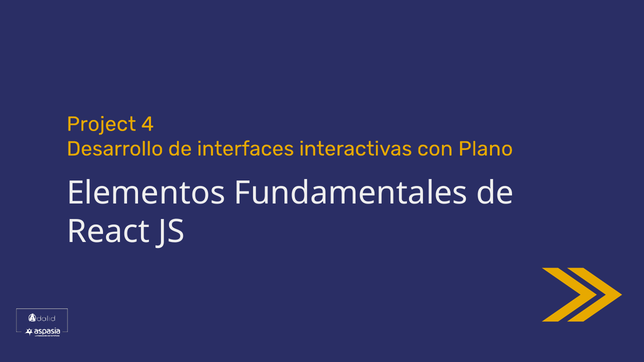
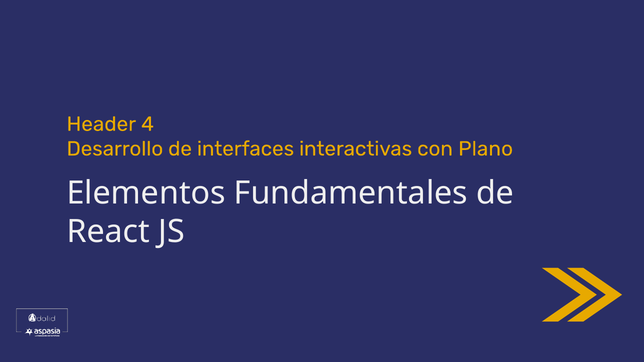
Project: Project -> Header (101, 124)
